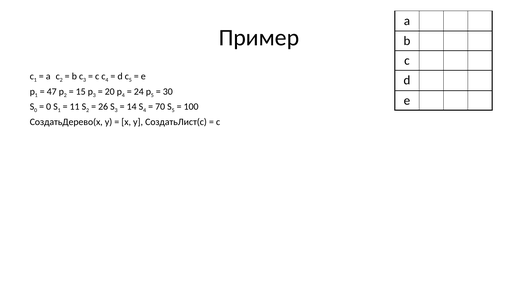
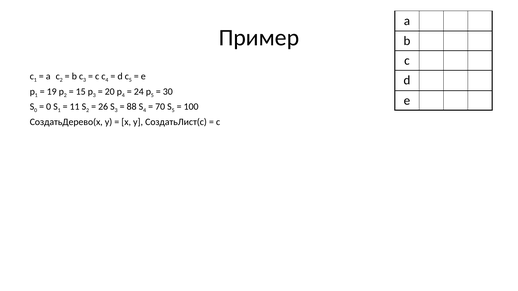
47: 47 -> 19 (52, 92)
14: 14 -> 88 (132, 107)
